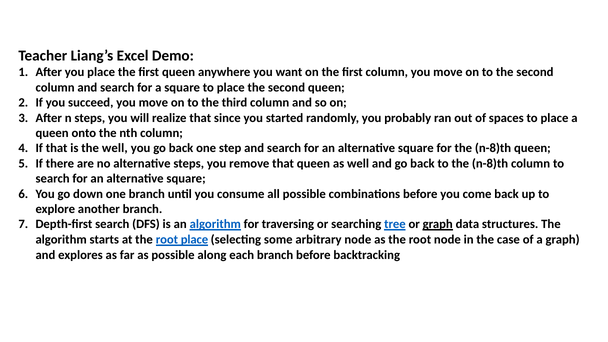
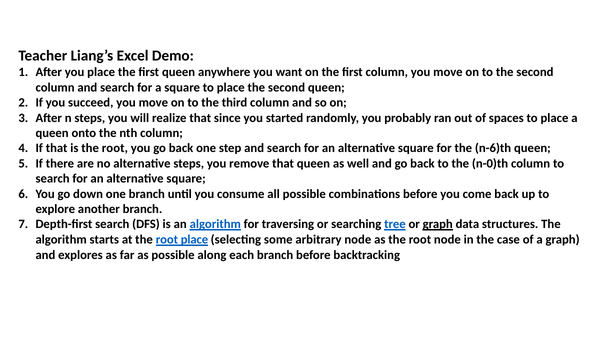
is the well: well -> root (115, 148)
for the n-8)th: n-8)th -> n-6)th (493, 148)
to the n-8)th: n-8)th -> n-0)th (490, 163)
